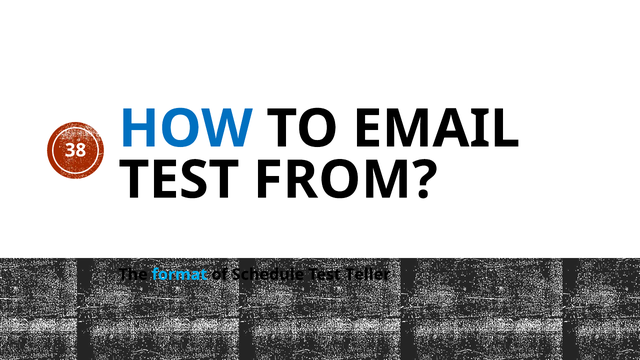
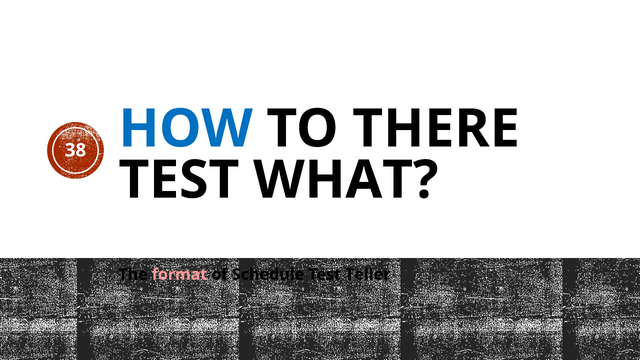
EMAIL: EMAIL -> THERE (436, 129)
FROM: FROM -> WHAT (346, 180)
format colour: light blue -> pink (180, 274)
